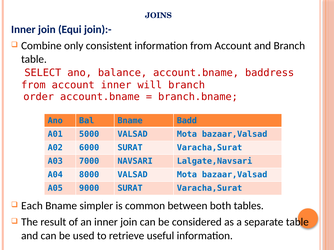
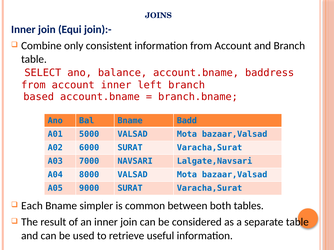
will: will -> left (150, 85)
order: order -> based (39, 97)
